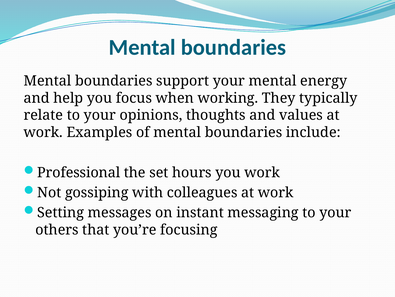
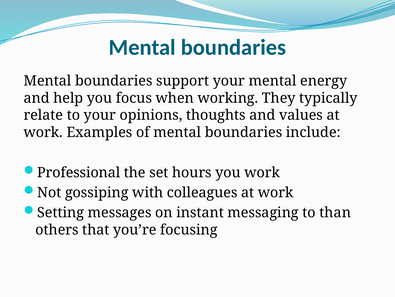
messaging to your: your -> than (335, 212)
